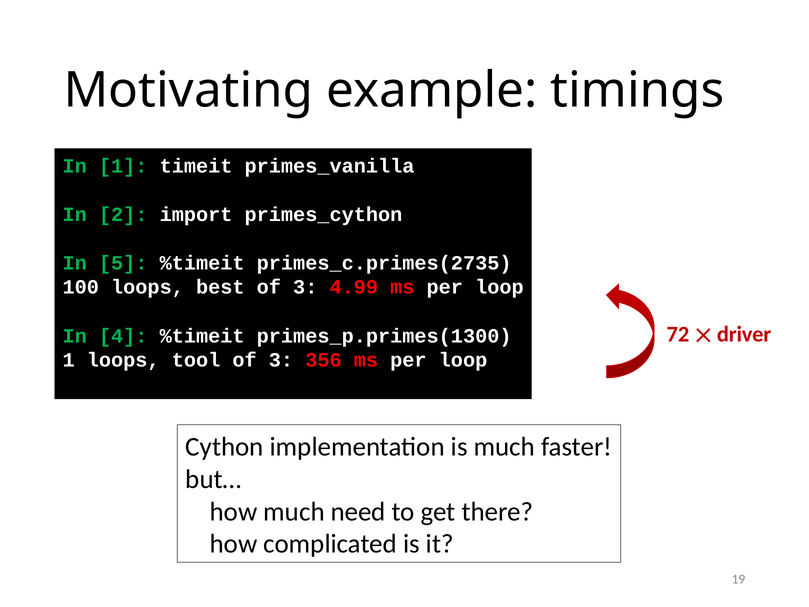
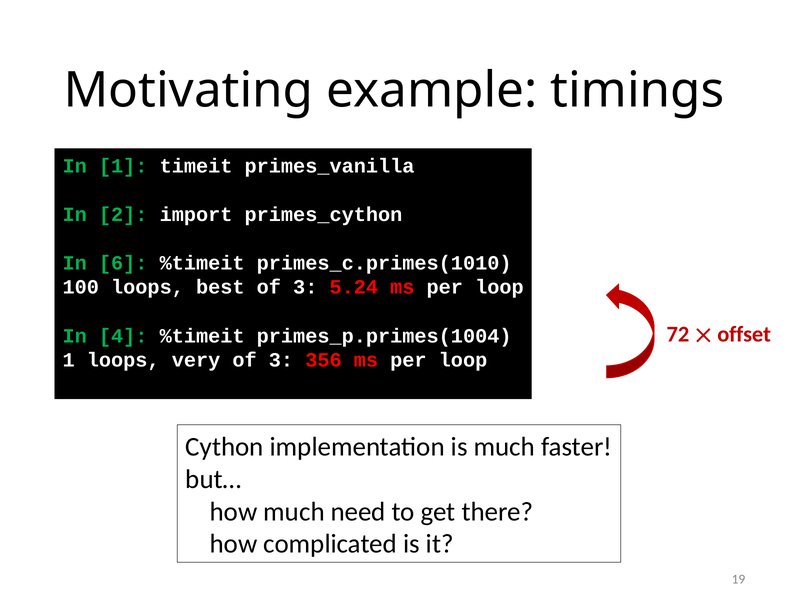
5: 5 -> 6 (123, 263)
primes_c.primes(2735: primes_c.primes(2735 -> primes_c.primes(1010 (384, 263)
4.99: 4.99 -> 5.24 (354, 287)
driver: driver -> offset (744, 334)
primes_p.primes(1300: primes_p.primes(1300 -> primes_p.primes(1004 (384, 336)
tool: tool -> very (196, 360)
